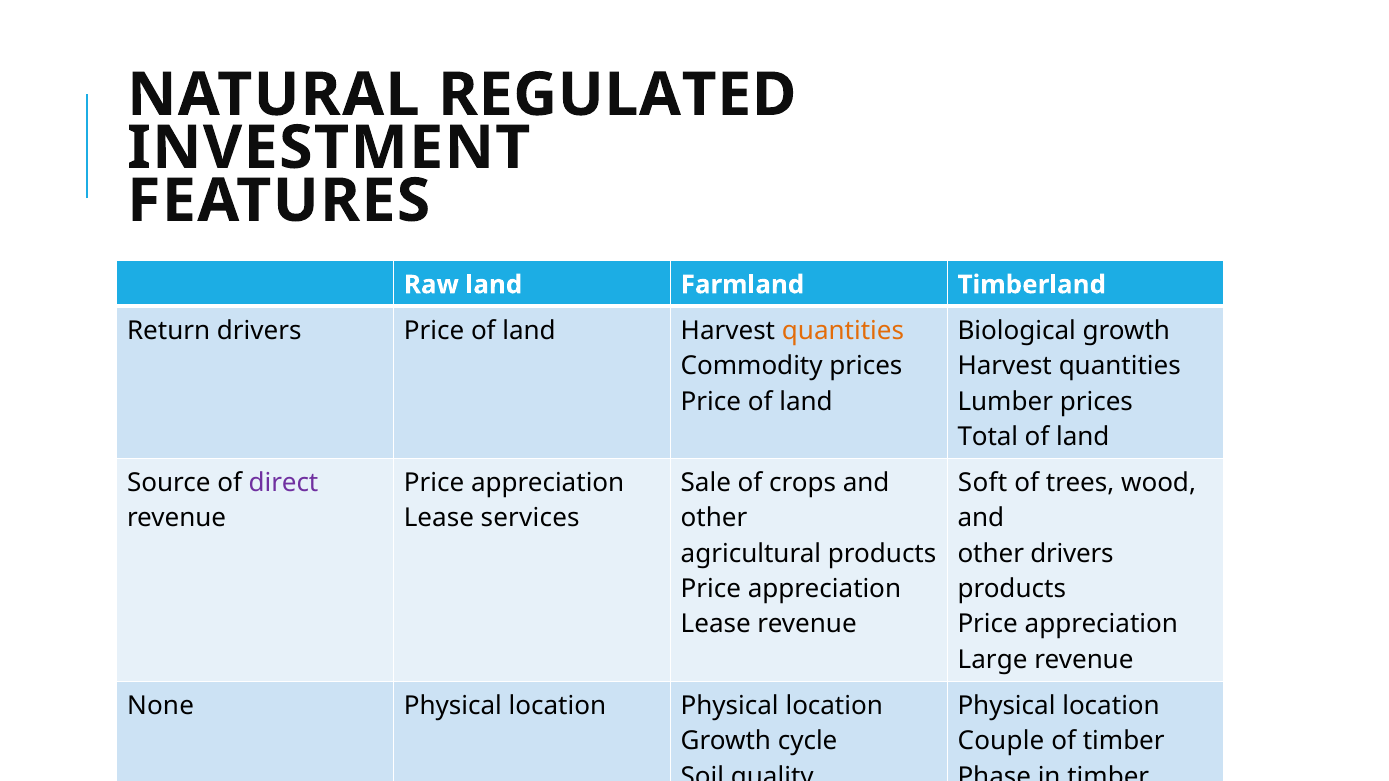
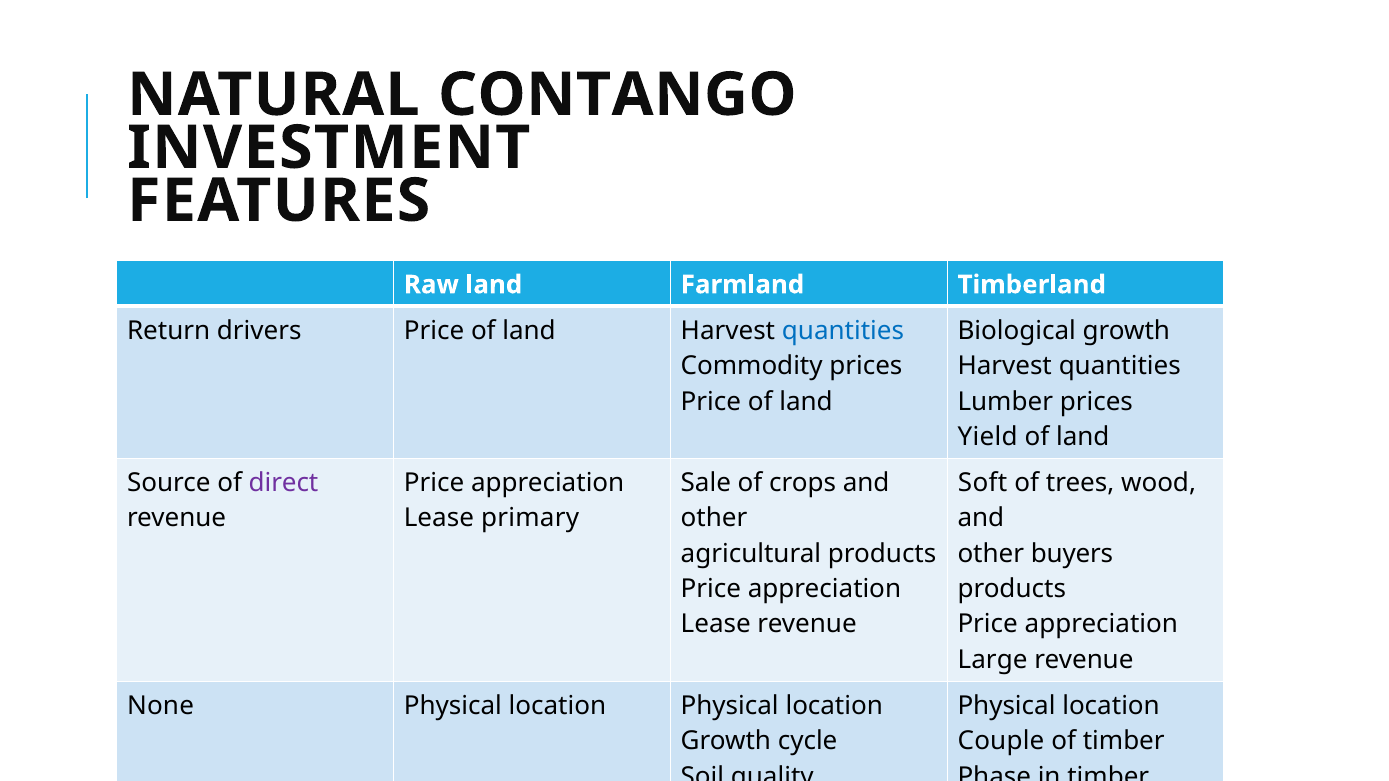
REGULATED: REGULATED -> CONTANGO (617, 95)
quantities colour: orange -> blue (843, 331)
Total: Total -> Yield (988, 437)
services: services -> primary (530, 518)
other drivers: drivers -> buyers (1072, 554)
